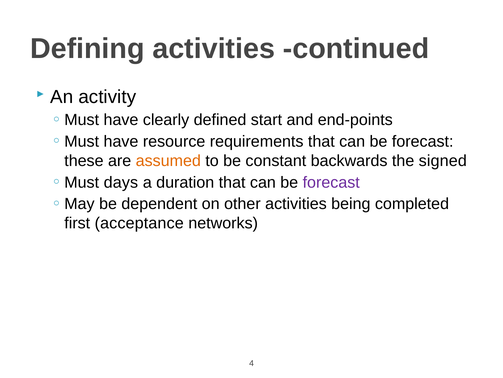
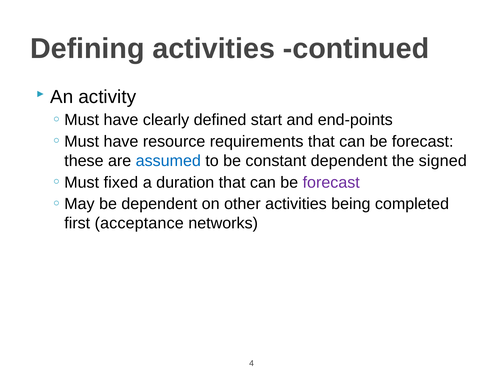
assumed colour: orange -> blue (168, 160)
constant backwards: backwards -> dependent (349, 160)
days: days -> fixed (121, 182)
